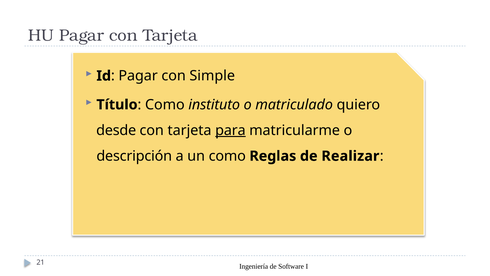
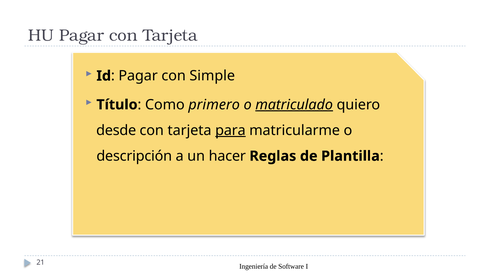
instituto: instituto -> primero (214, 105)
matriculado underline: none -> present (294, 105)
un como: como -> hacer (227, 156)
Realizar: Realizar -> Plantilla (350, 156)
